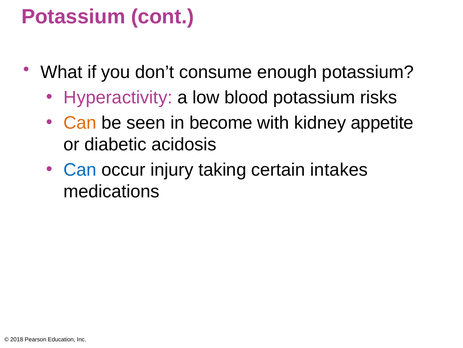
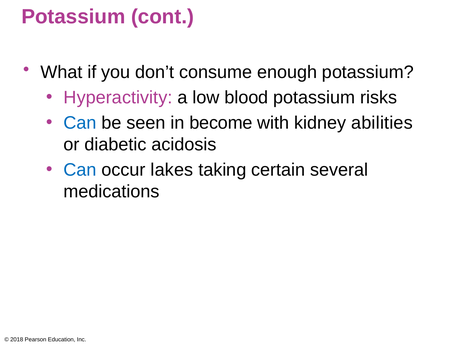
Can colour: orange -> blue (80, 123)
appetite: appetite -> abilities (382, 123)
injury: injury -> lakes (172, 169)
intakes: intakes -> several (339, 169)
